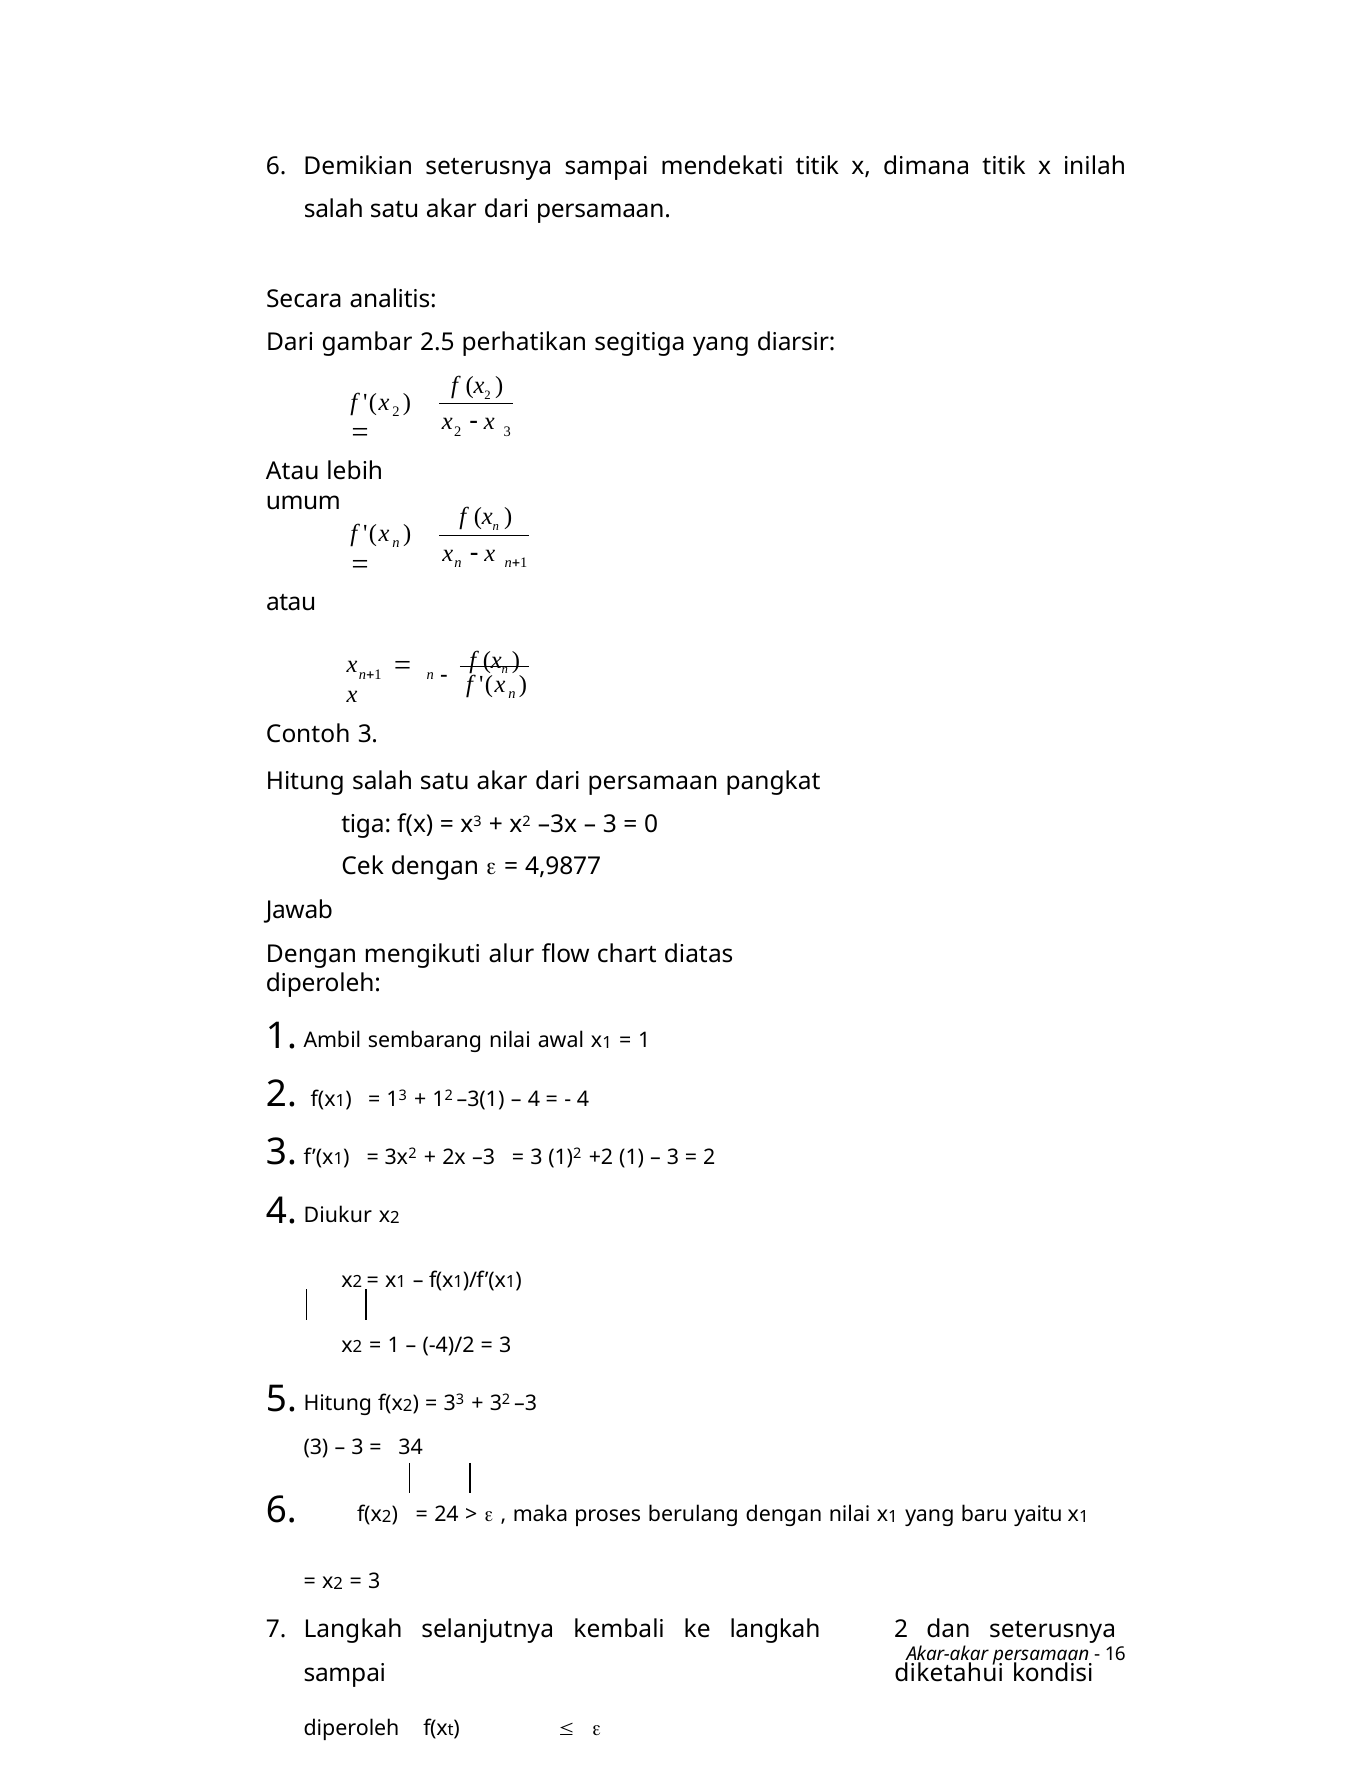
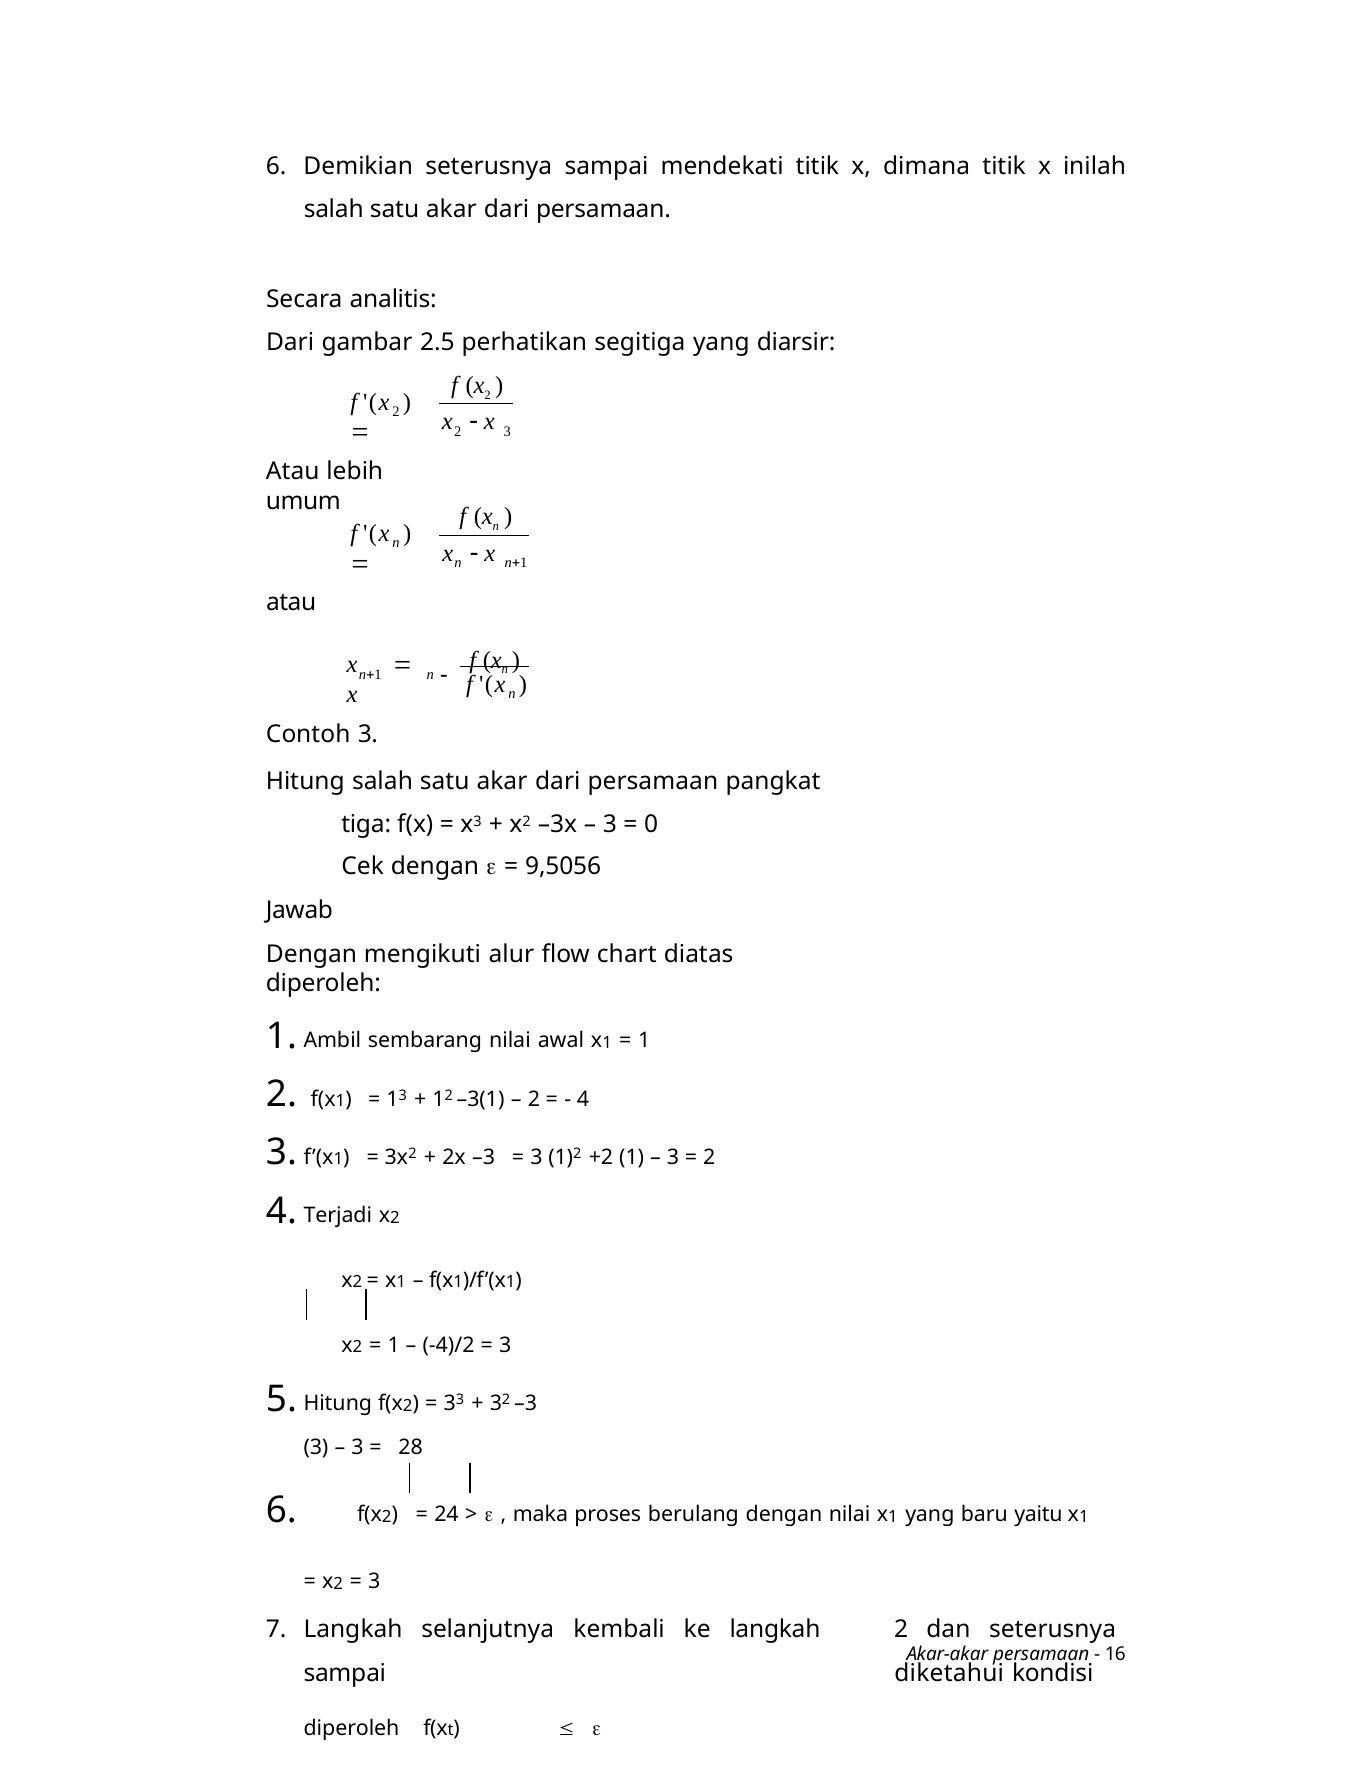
4,9877: 4,9877 -> 9,5056 (563, 866)
4: 4 -> 2 (534, 1099)
Diukur: Diukur -> Terjadi (338, 1215)
34: 34 -> 28 (411, 1447)
